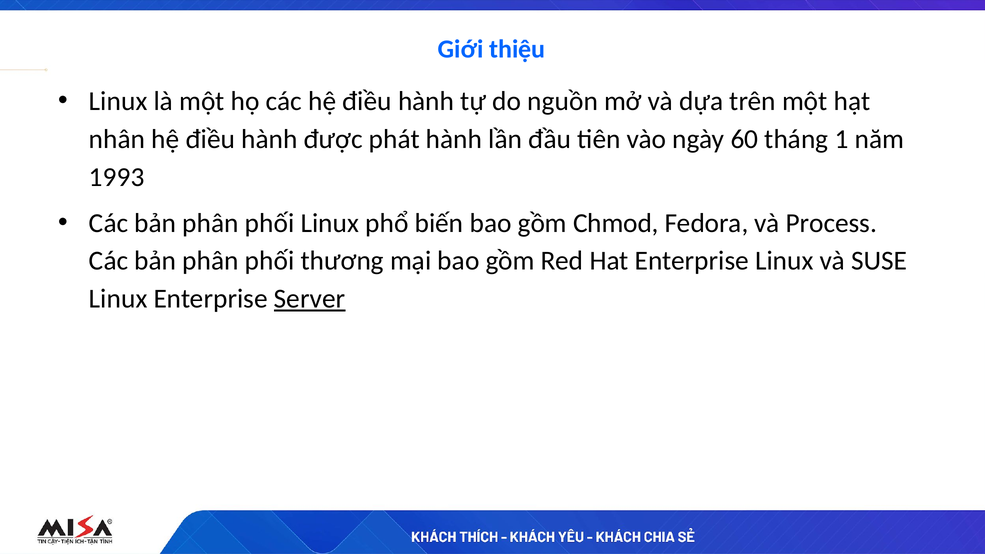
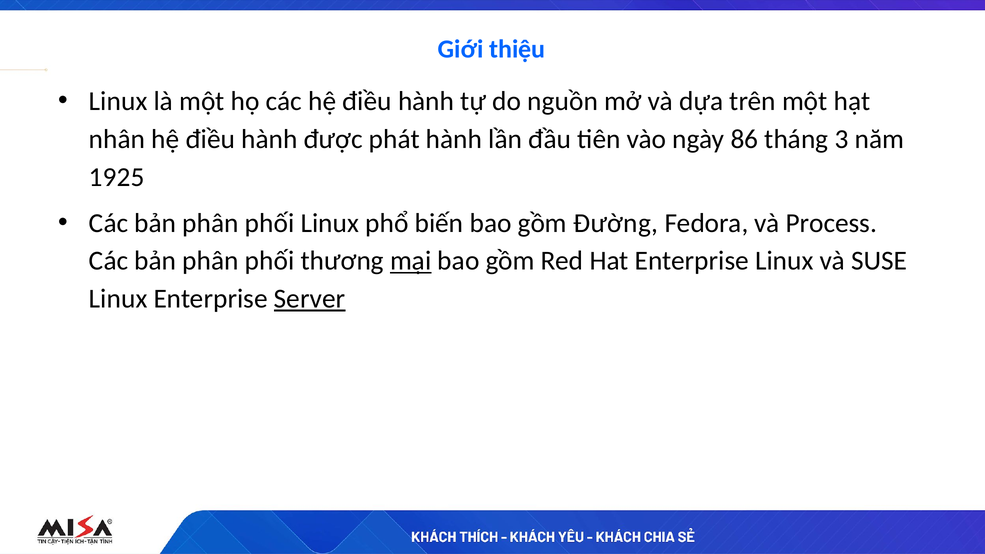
60: 60 -> 86 (744, 139)
1: 1 -> 3 (842, 139)
1993: 1993 -> 1925 (117, 177)
Chmod: Chmod -> Đường (616, 223)
mại underline: none -> present (411, 261)
